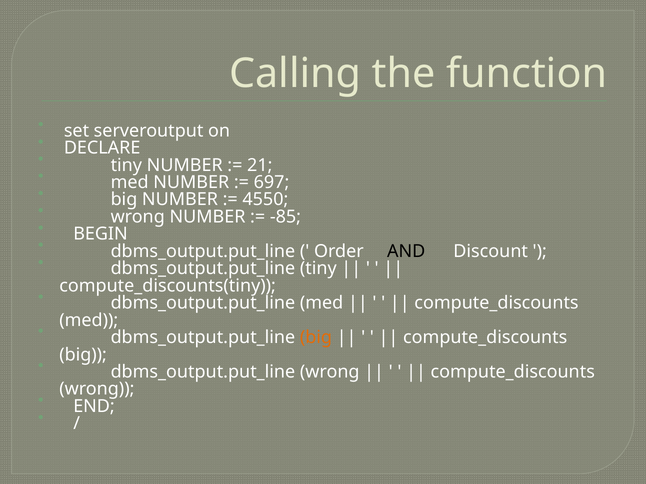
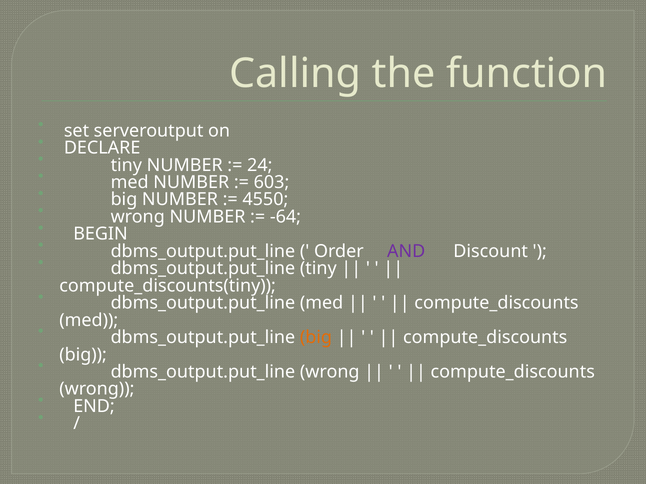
21: 21 -> 24 (260, 165)
697: 697 -> 603 (272, 183)
-85: -85 -> -64 (285, 217)
AND colour: black -> purple (406, 252)
